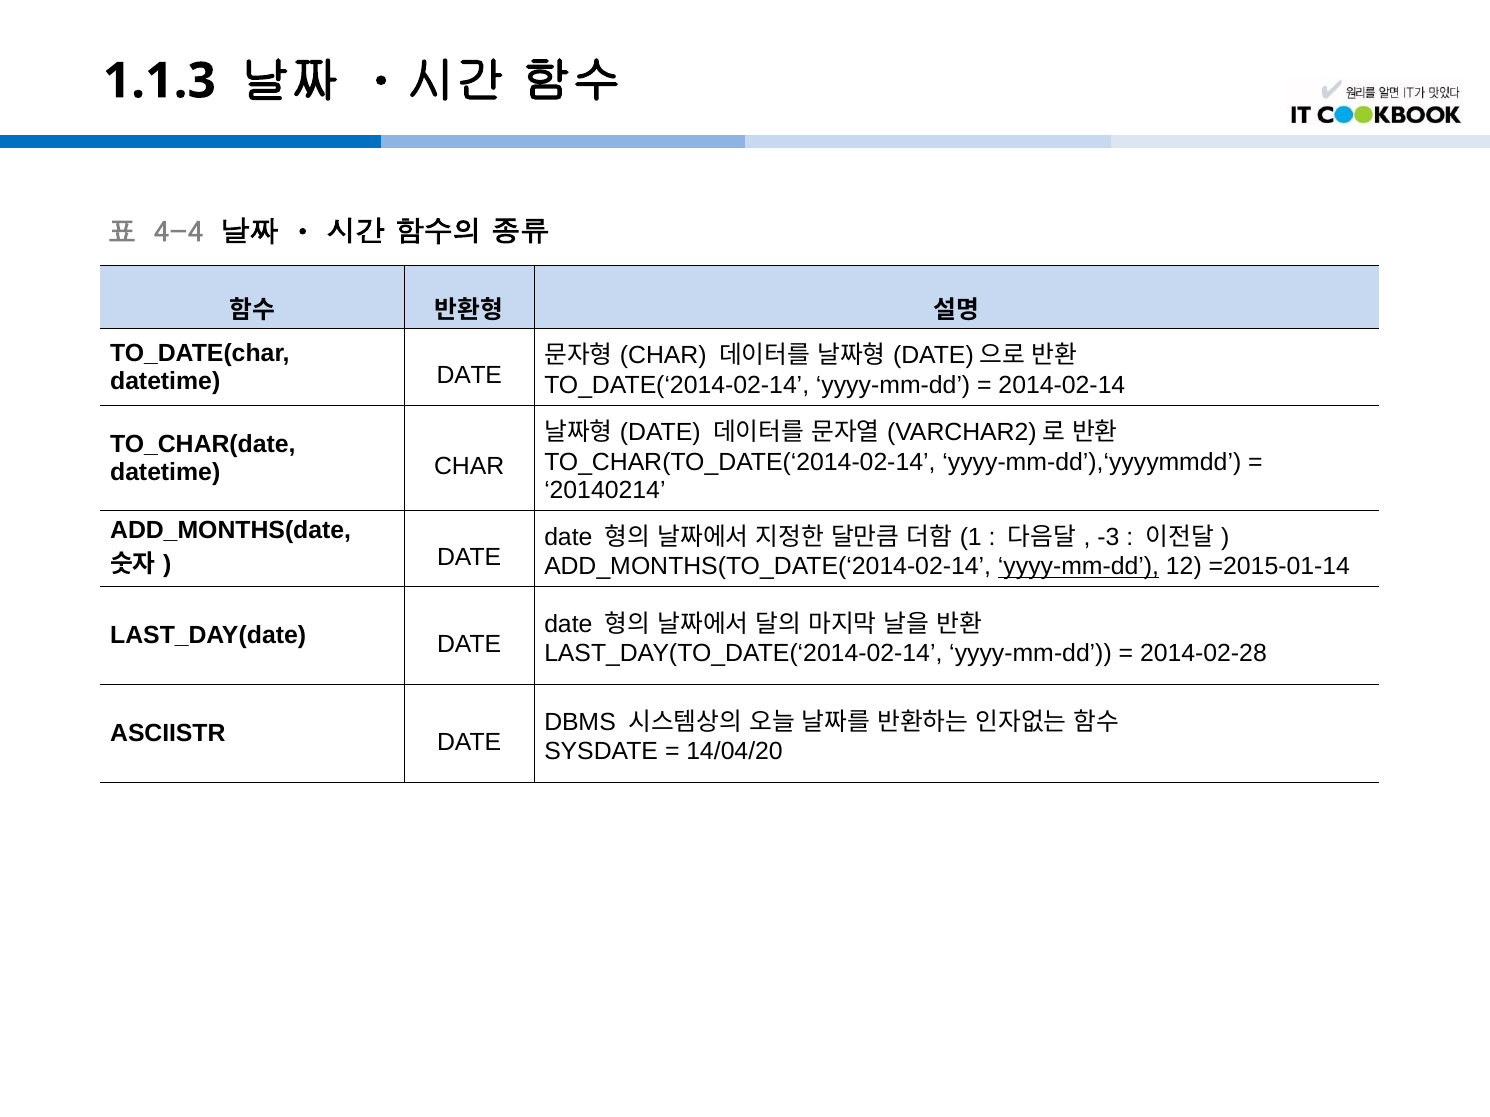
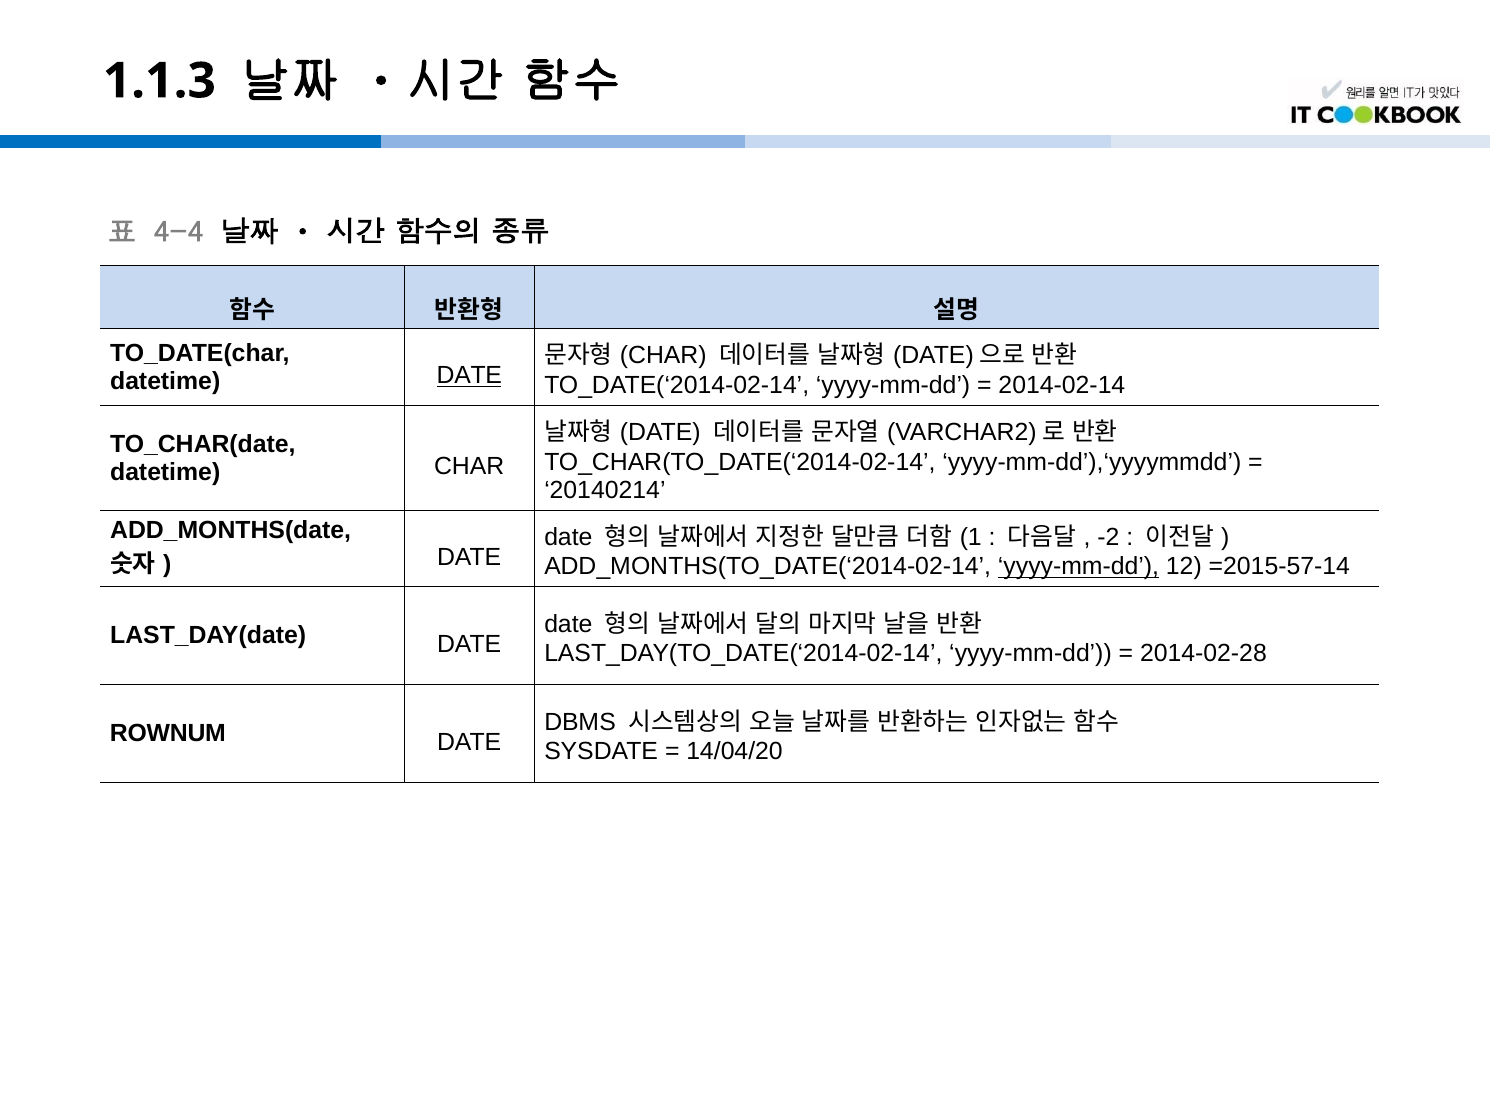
DATE underline: none -> present (469, 376)
-3: -3 -> -2 (1108, 537)
=2015-01-14: =2015-01-14 -> =2015-57-14 (1279, 567)
ASCIISTR: ASCIISTR -> ROWNUM (168, 734)
